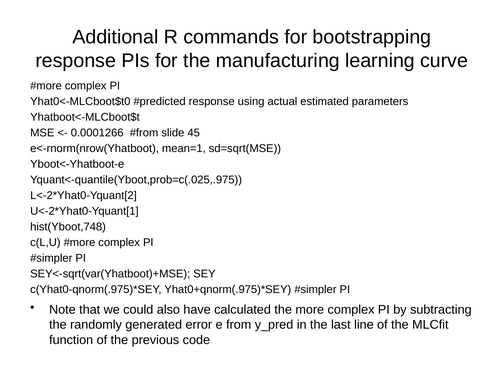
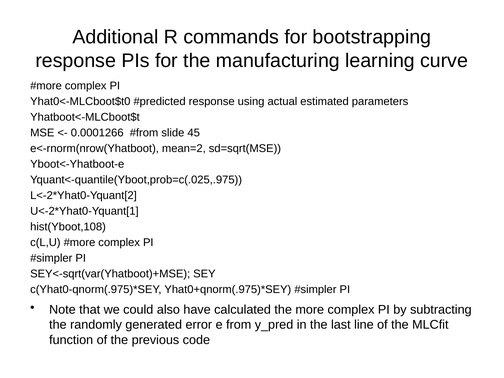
mean=1: mean=1 -> mean=2 (184, 149)
hist(Yboot,748: hist(Yboot,748 -> hist(Yboot,108 (68, 227)
